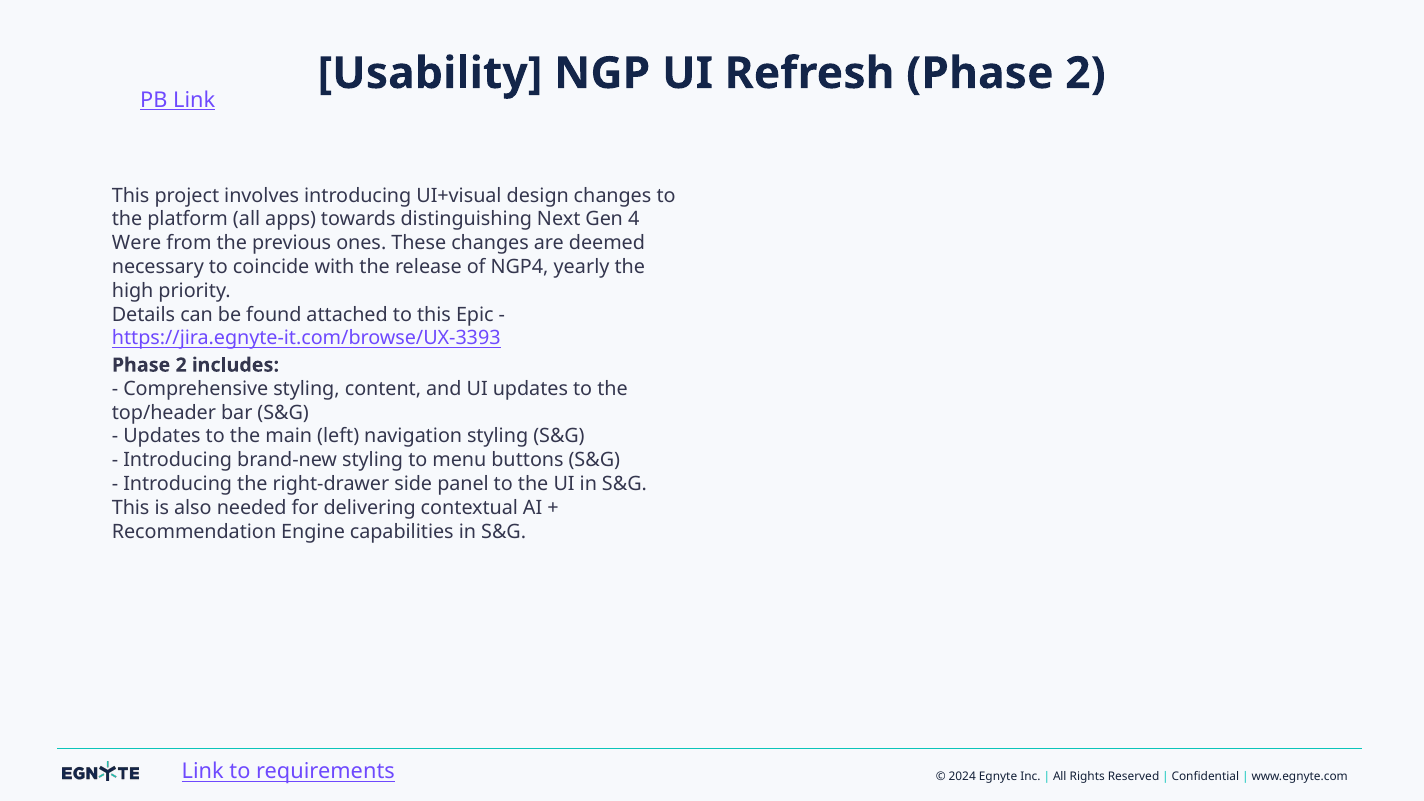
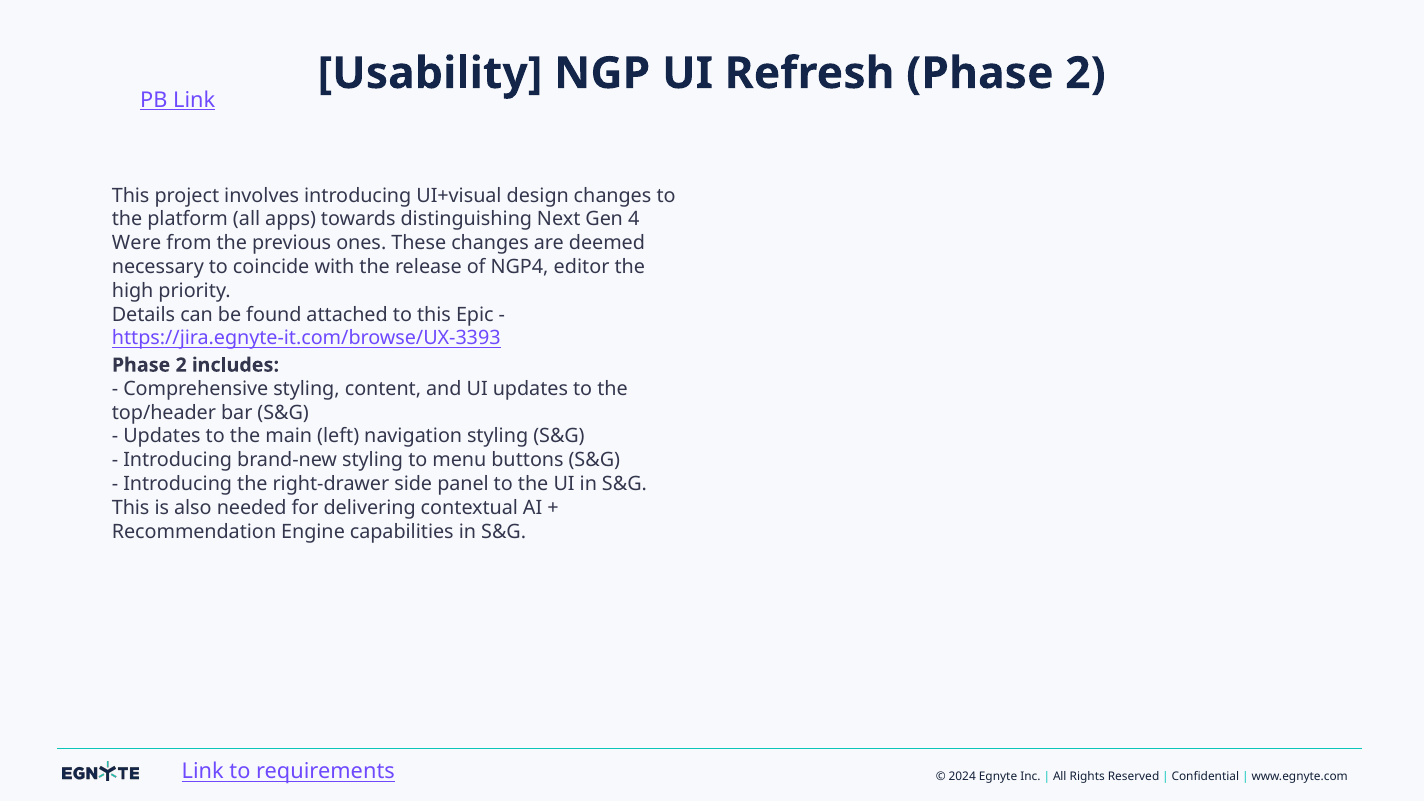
yearly: yearly -> editor (582, 267)
